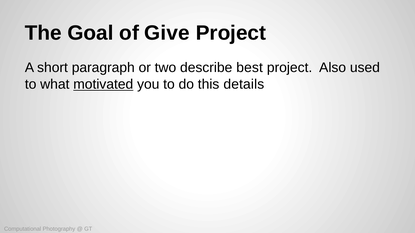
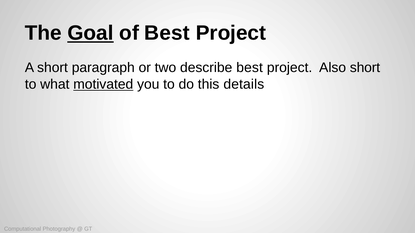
Goal underline: none -> present (91, 33)
of Give: Give -> Best (167, 33)
Also used: used -> short (365, 68)
